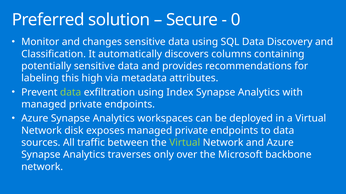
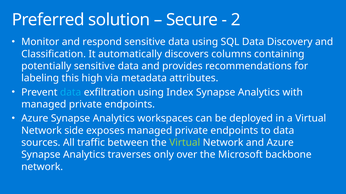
0: 0 -> 2 (236, 20)
changes: changes -> respond (102, 42)
data colour: light green -> light blue (71, 93)
disk: disk -> side (74, 131)
